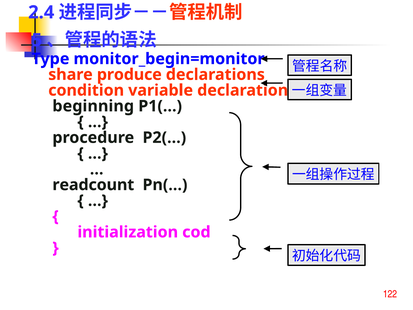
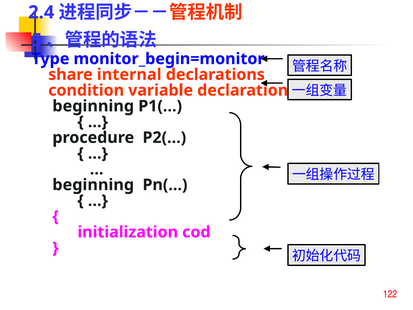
produce: produce -> internal (129, 75)
readcount: readcount -> beginning (93, 185)
